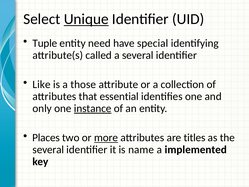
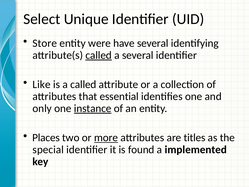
Unique underline: present -> none (86, 19)
Tuple: Tuple -> Store (45, 43)
need: need -> were (99, 43)
have special: special -> several (153, 43)
called underline: none -> present (99, 55)
a those: those -> called (83, 84)
several: several -> special (48, 149)
name: name -> found (141, 149)
